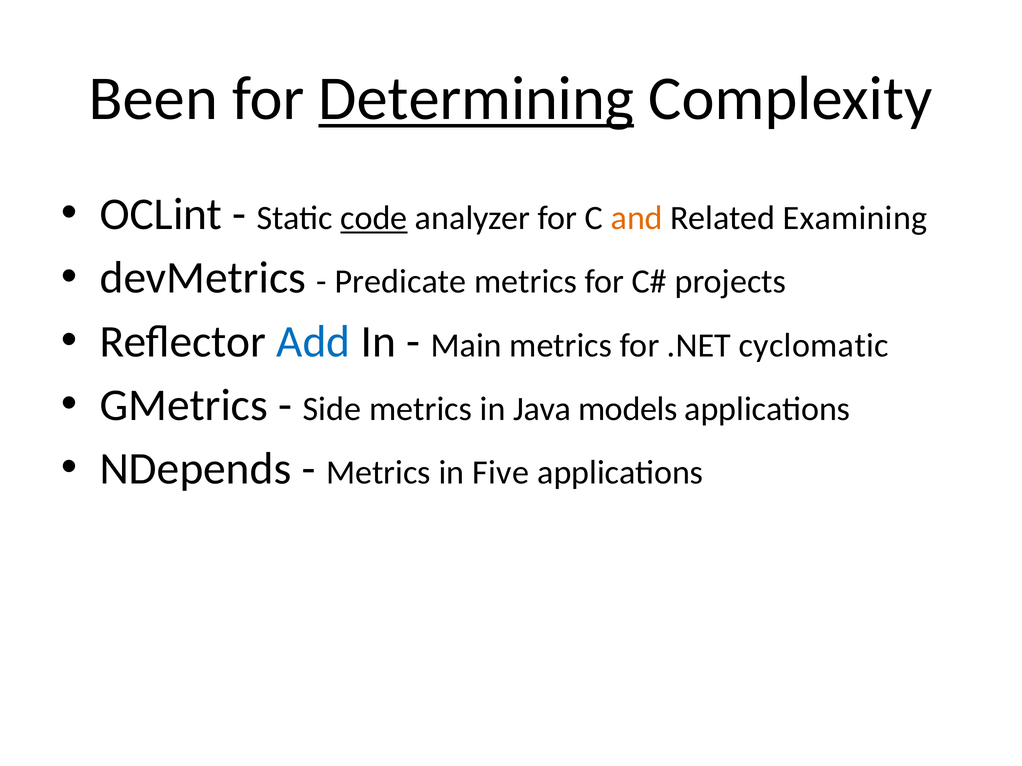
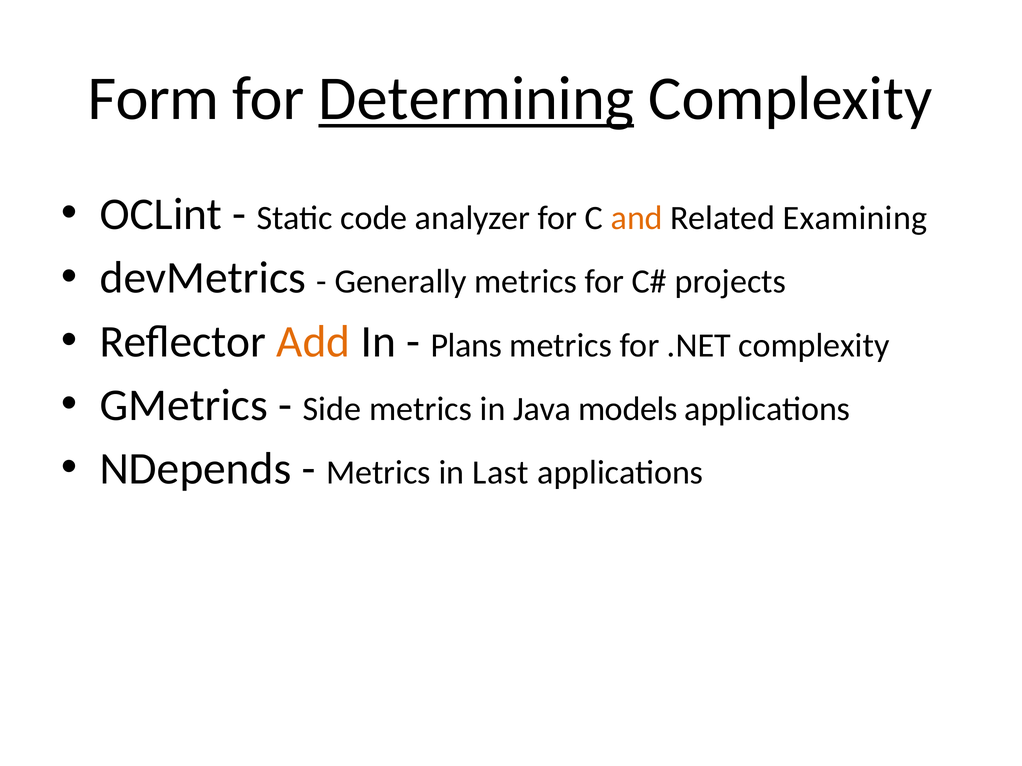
Been: Been -> Form (154, 99)
code underline: present -> none (374, 218)
Predicate: Predicate -> Generally (401, 282)
Add colour: blue -> orange (313, 342)
Main: Main -> Plans (466, 345)
.NET cyclomatic: cyclomatic -> complexity (814, 345)
Five: Five -> Last (501, 473)
